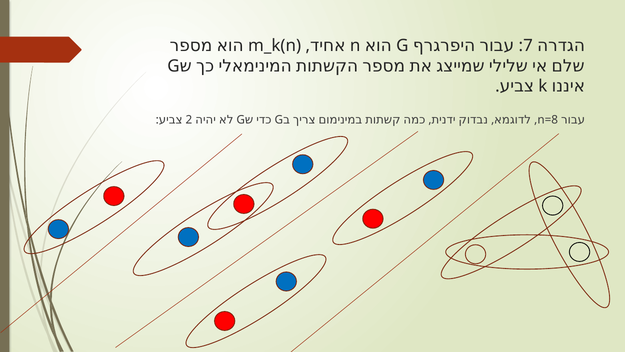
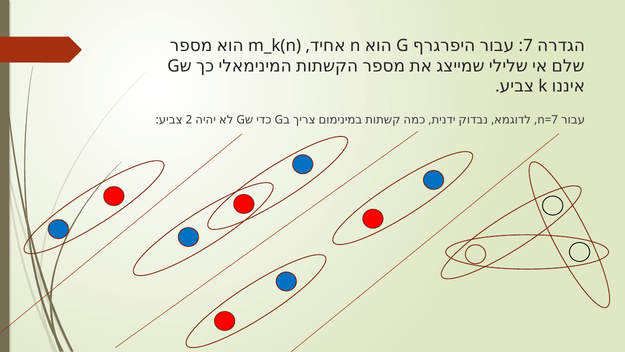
n=8: n=8 -> n=7 (548, 120)
